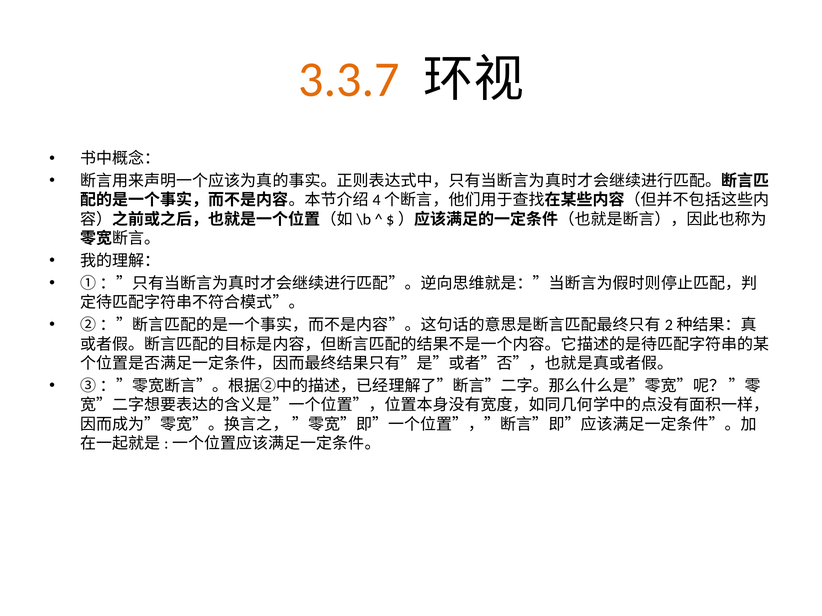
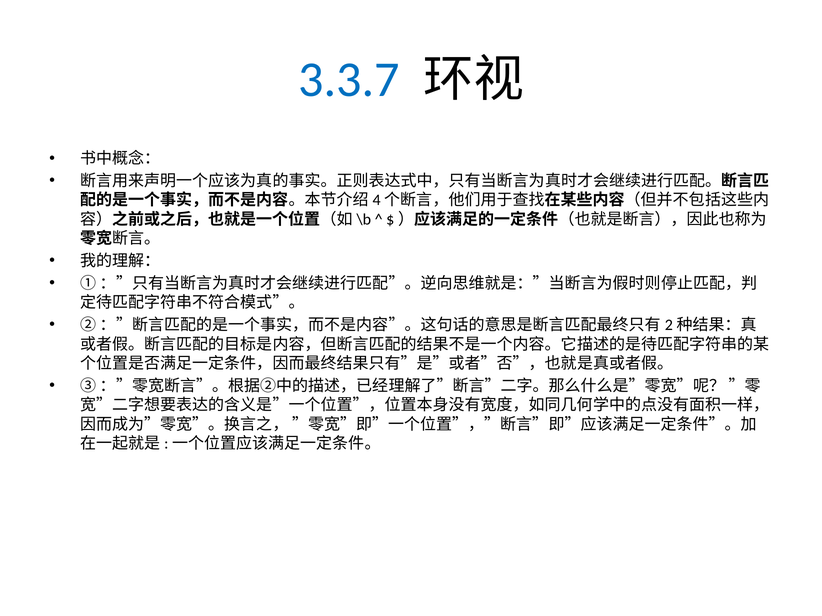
3.3.7 colour: orange -> blue (349, 80)
